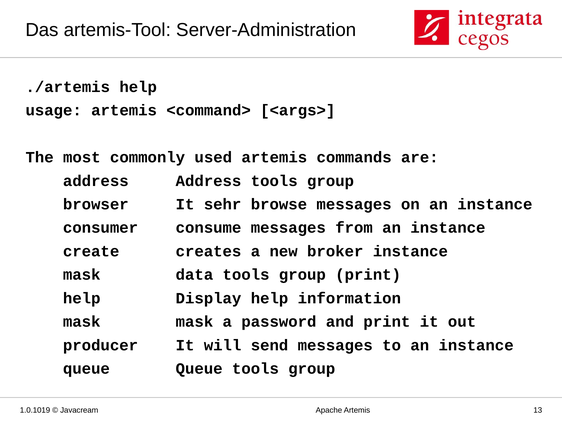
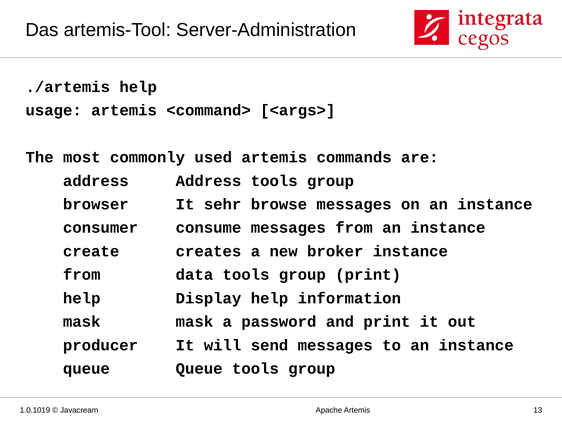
mask: mask -> from (82, 274)
